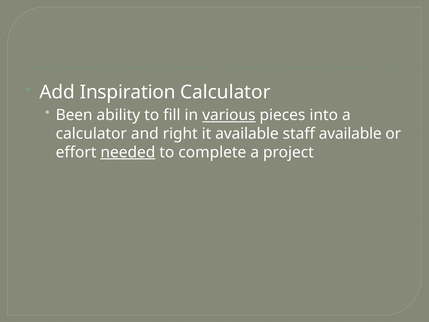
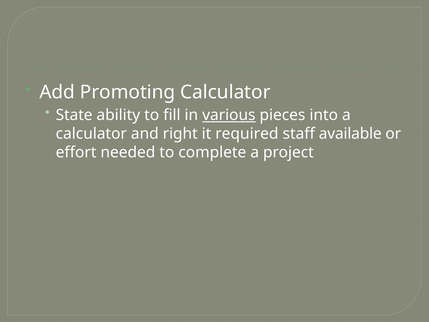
Inspiration: Inspiration -> Promoting (128, 92)
Been: Been -> State (74, 115)
it available: available -> required (247, 134)
needed underline: present -> none (128, 152)
